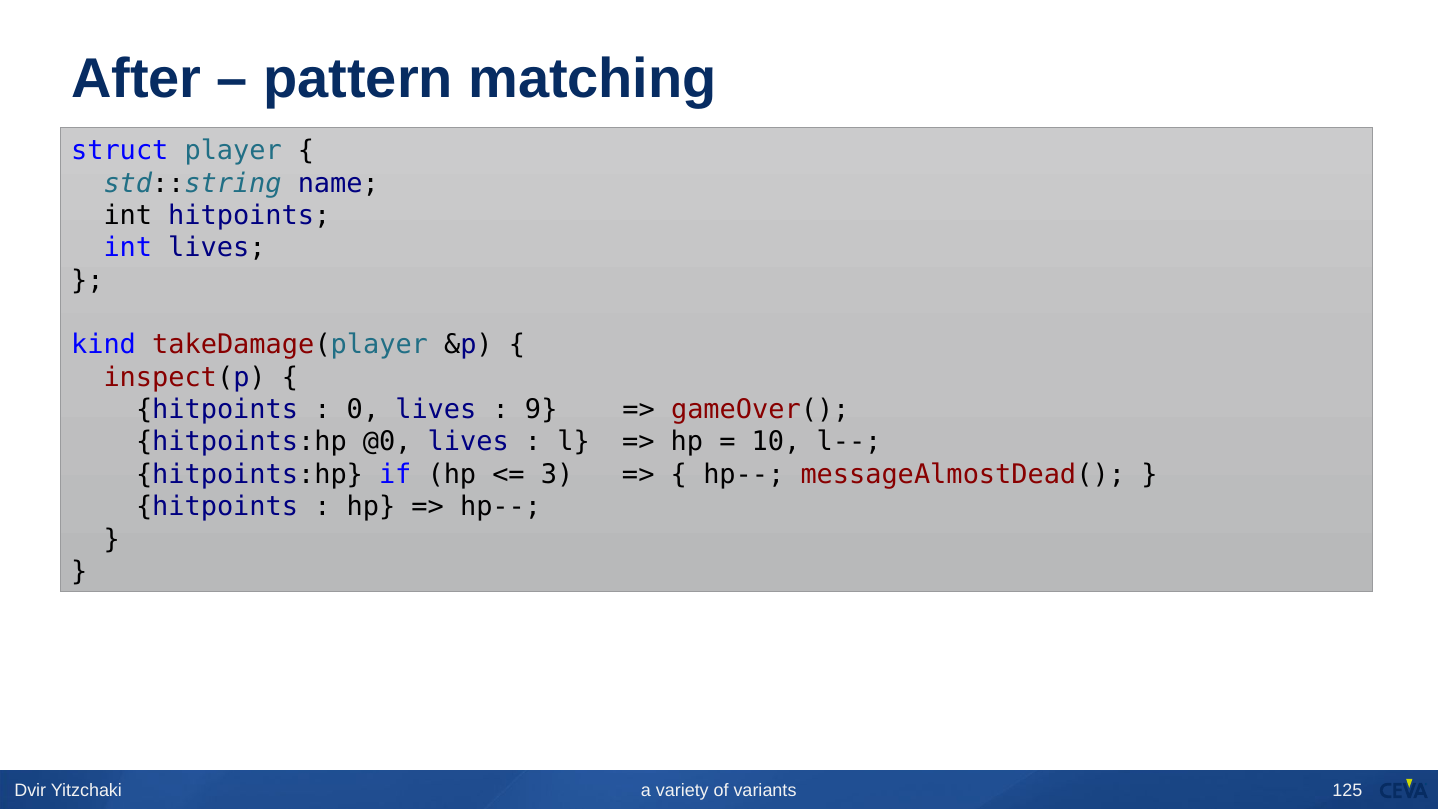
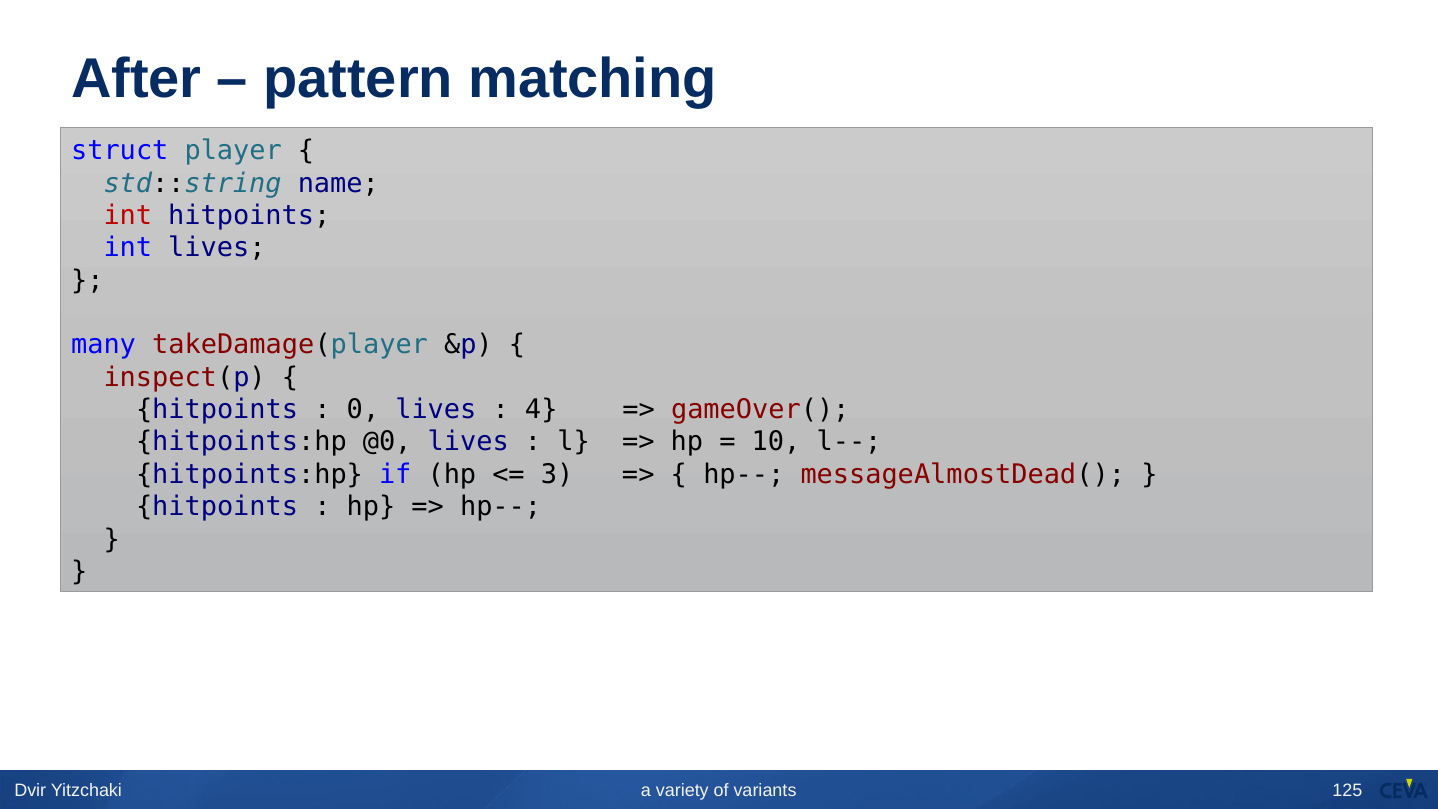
int colour: black -> red (128, 216)
kind: kind -> many (104, 345)
9: 9 -> 4 (541, 410)
